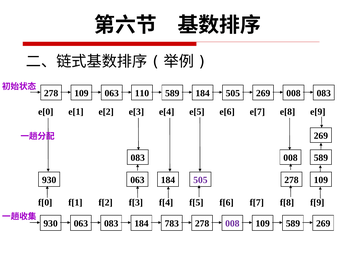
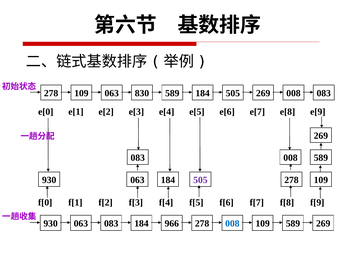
110: 110 -> 830 (142, 93)
783: 783 -> 966 (172, 224)
008 colour: purple -> blue (232, 224)
